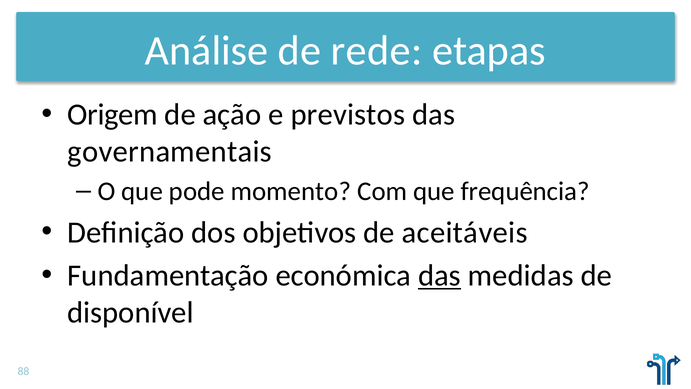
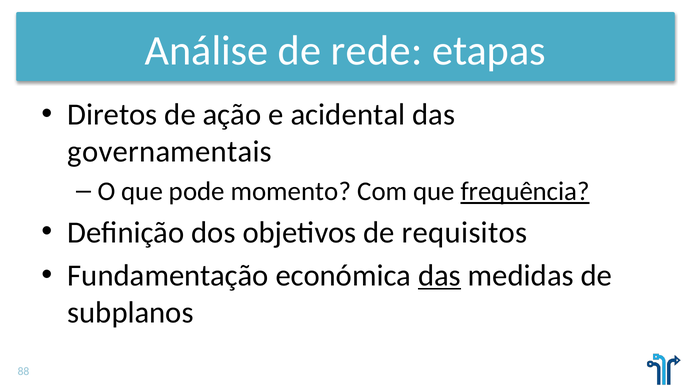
Origem: Origem -> Diretos (112, 115)
previstos: previstos -> acidental (348, 115)
frequência underline: none -> present (525, 191)
aceitáveis: aceitáveis -> requisitos (465, 232)
disponível: disponível -> subplanos (131, 312)
